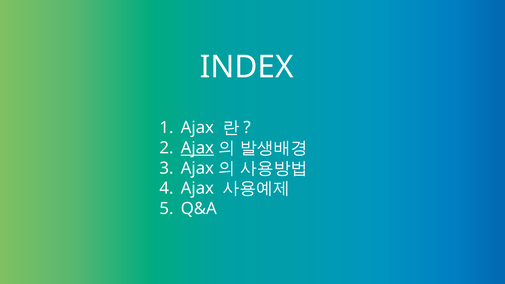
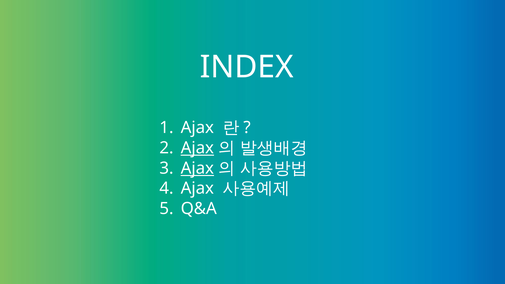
Ajax underline: none -> present (197, 168)
